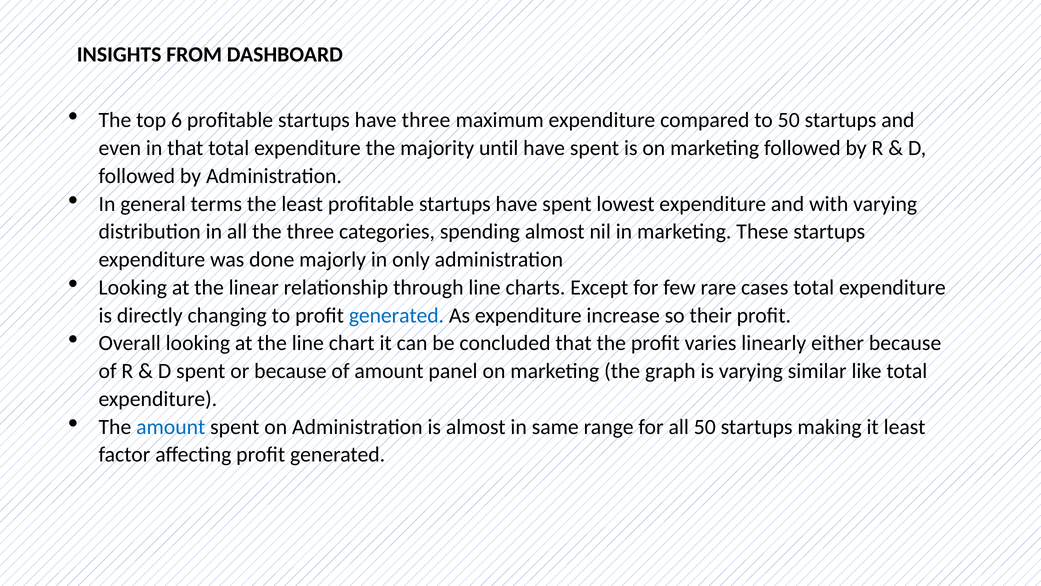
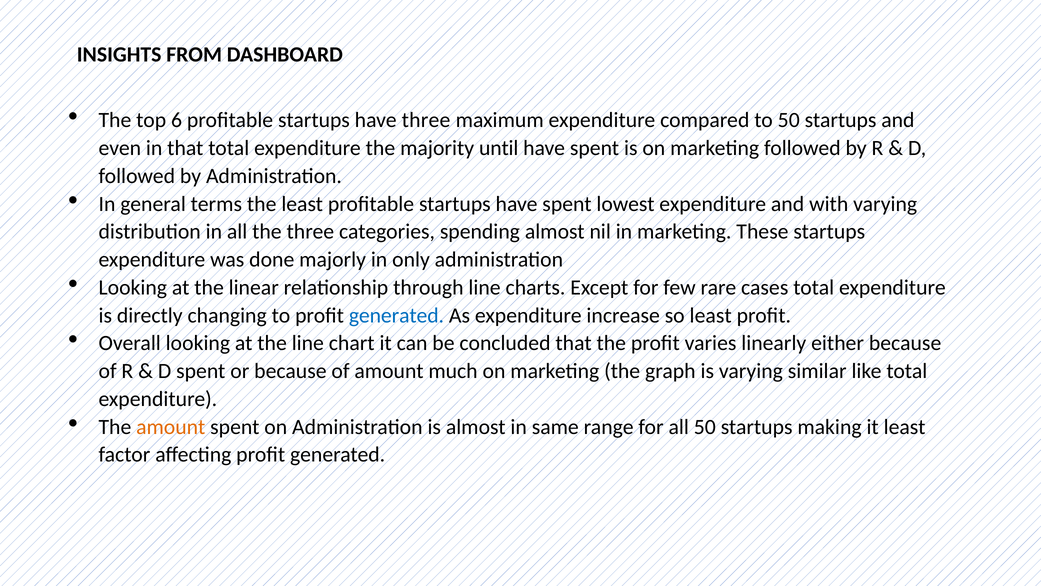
so their: their -> least (711, 315)
panel: panel -> much (453, 371)
amount colour: blue -> orange (171, 427)
